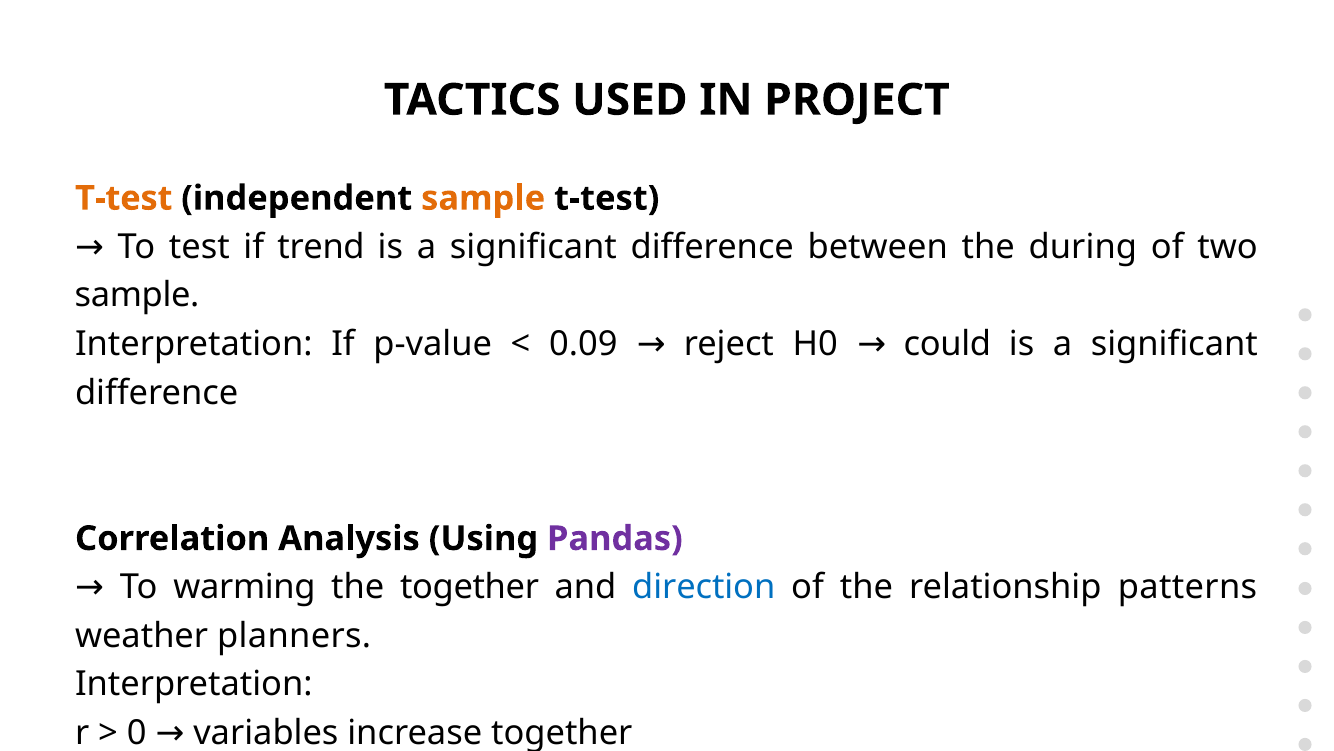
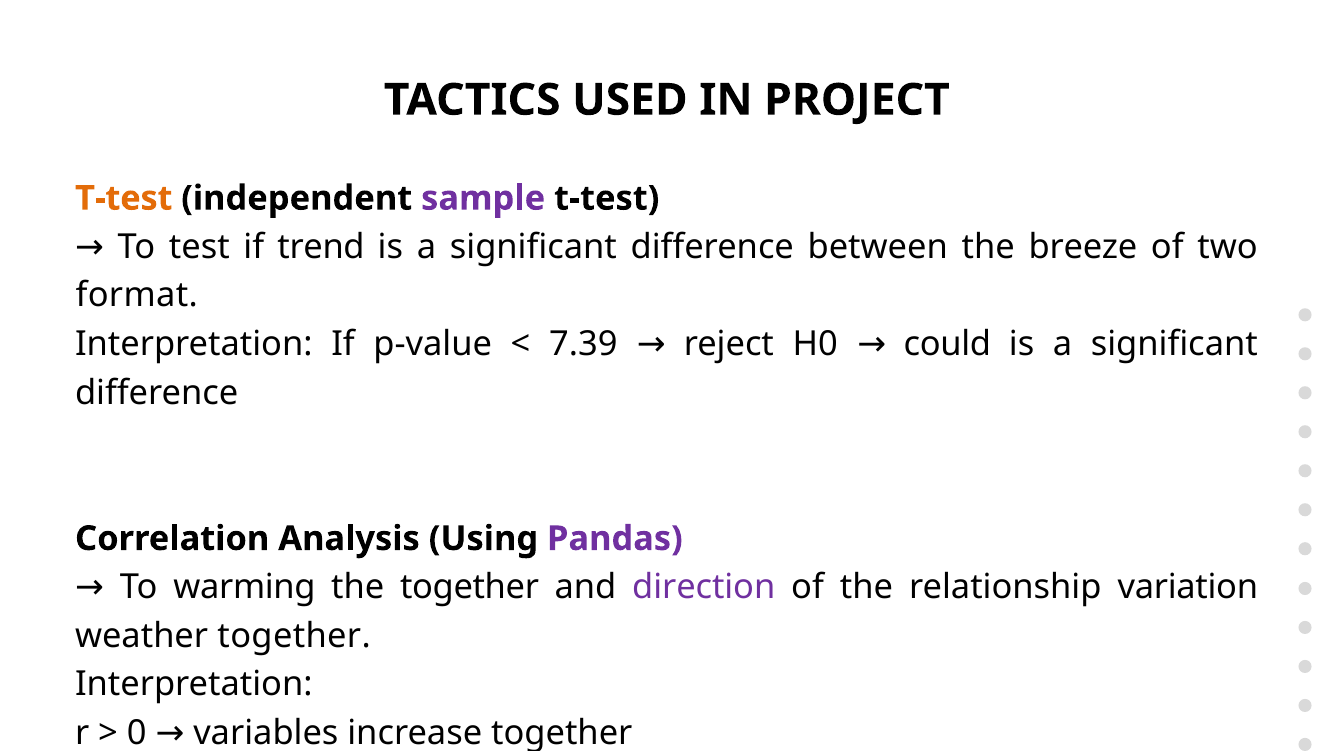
sample colour: orange -> purple (483, 198)
during: during -> breeze (1083, 247)
sample: sample -> format (137, 295)
0.09: 0.09 -> 7.39 (583, 344)
direction colour: blue -> purple (704, 587)
patterns: patterns -> variation (1188, 587)
weather planners: planners -> together (294, 635)
